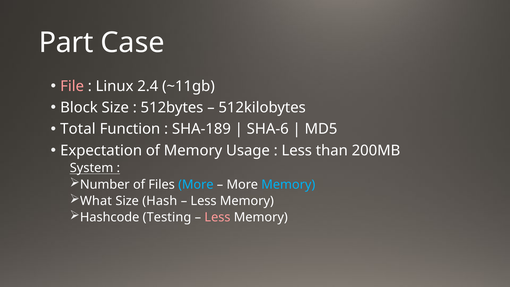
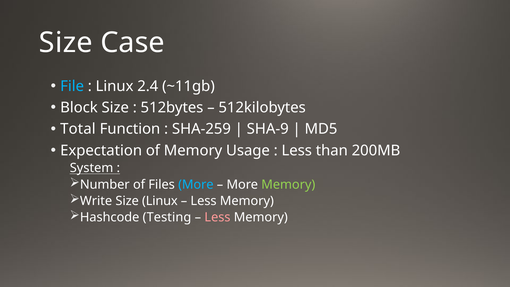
Part: Part -> Size (66, 43)
File colour: pink -> light blue (72, 86)
SHA-189: SHA-189 -> SHA-259 (201, 129)
SHA-6: SHA-6 -> SHA-9 (268, 129)
Memory colour: light blue -> light green (288, 184)
What: What -> Write (96, 201)
Size Hash: Hash -> Linux (160, 201)
